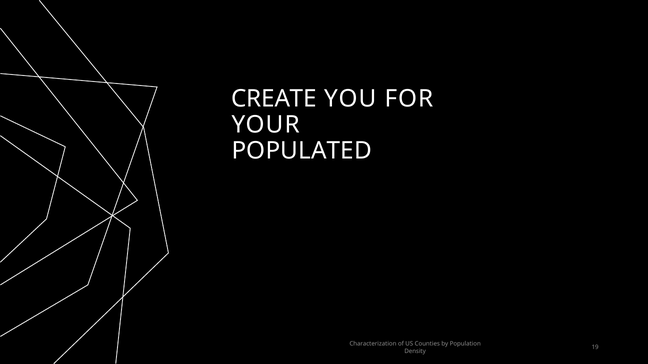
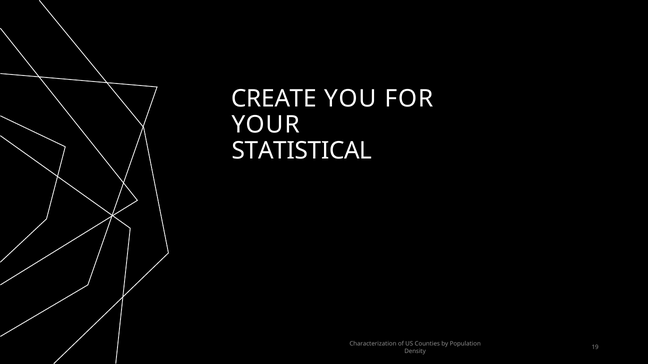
POPULATED: POPULATED -> STATISTICAL (302, 151)
